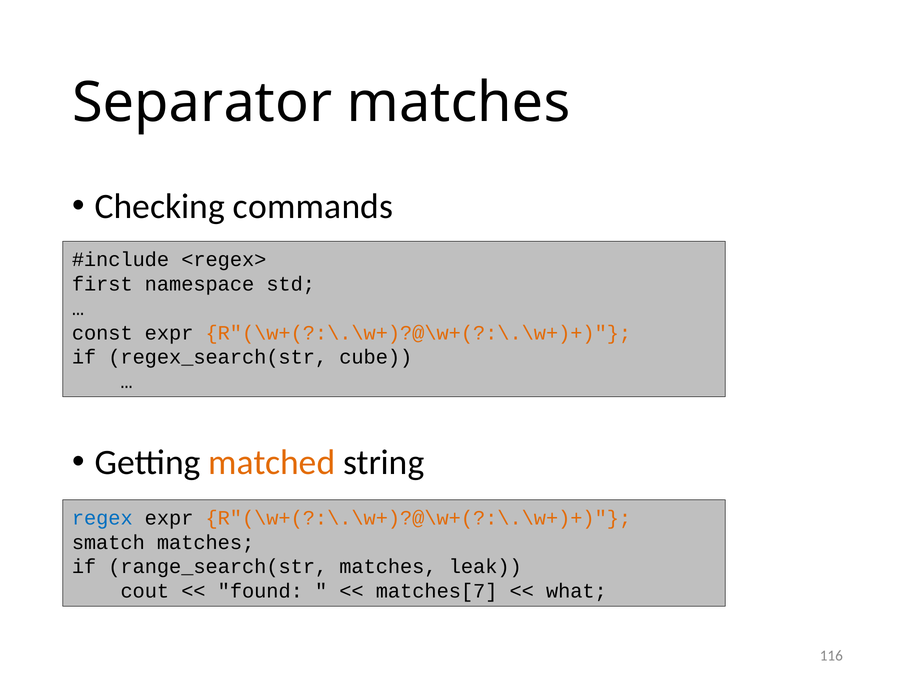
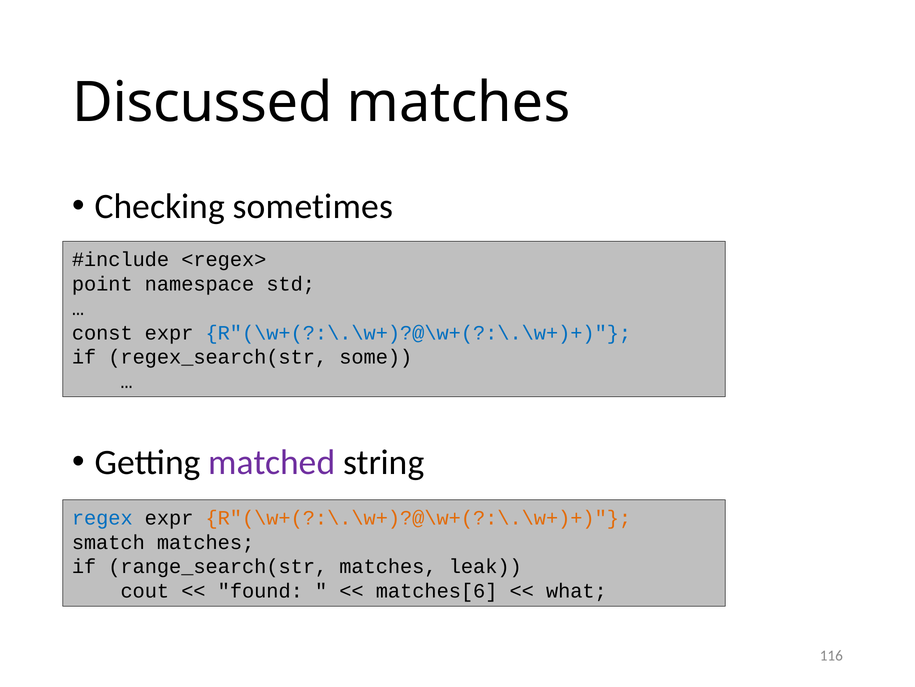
Separator: Separator -> Discussed (202, 102)
commands: commands -> sometimes (313, 206)
first: first -> point (102, 284)
R"(\w+(?:\.\w+)?@\w+(?:\.\w+)+ colour: orange -> blue (418, 332)
cube: cube -> some (376, 357)
matched colour: orange -> purple (272, 462)
matches[7: matches[7 -> matches[6 (437, 591)
